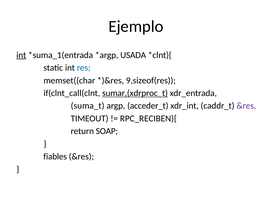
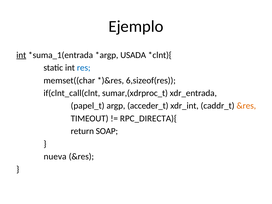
9,sizeof(res: 9,sizeof(res -> 6,sizeof(res (151, 80)
sumar,(xdrproc_t underline: present -> none (135, 93)
suma_t: suma_t -> papel_t (88, 106)
&res colour: purple -> orange (246, 106)
RPC_RECIBEN){: RPC_RECIBEN){ -> RPC_DIRECTA){ (148, 118)
fiables: fiables -> nueva (55, 157)
